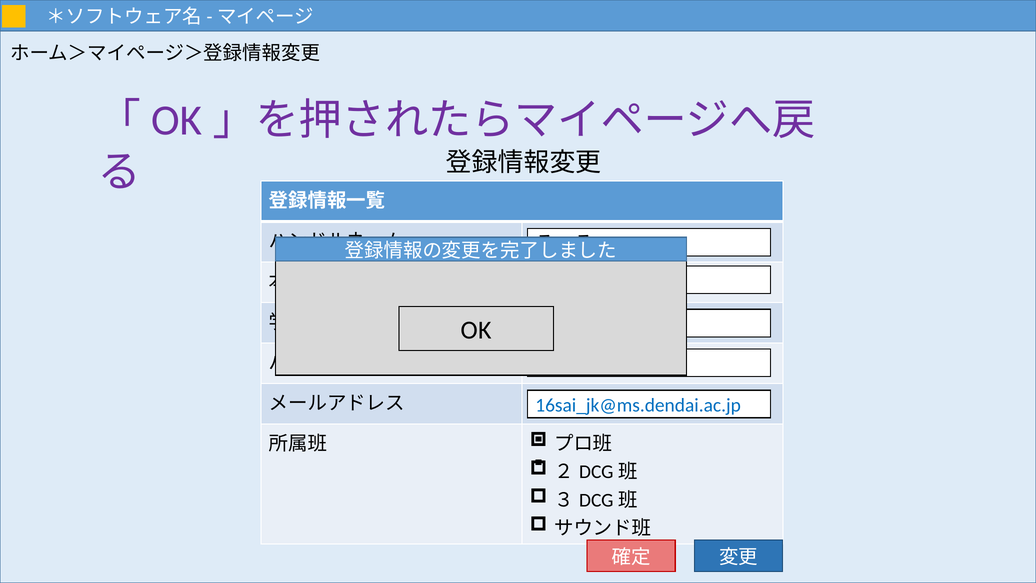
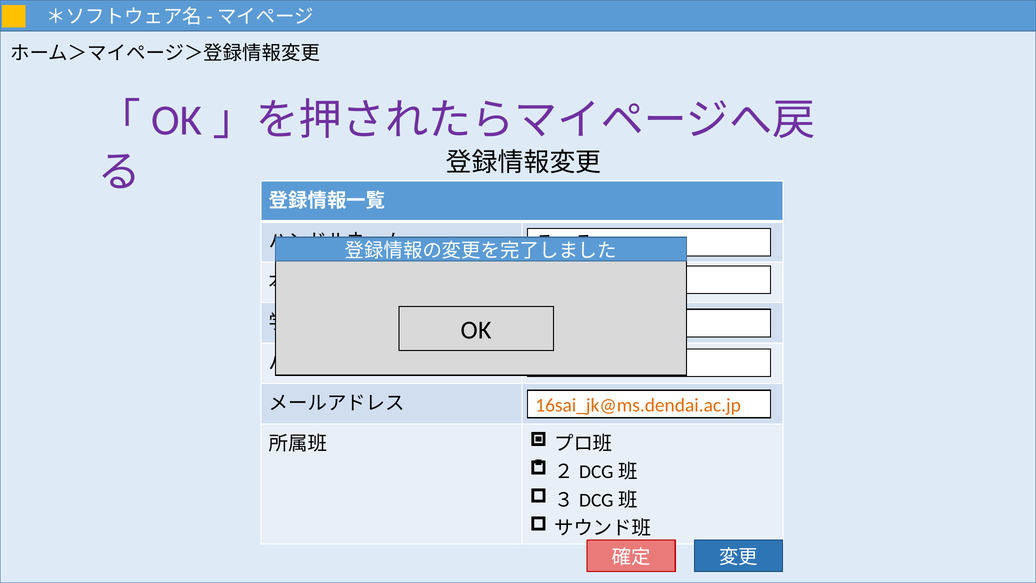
16sai_jk@ms.dendai.ac.jp colour: blue -> orange (638, 405)
